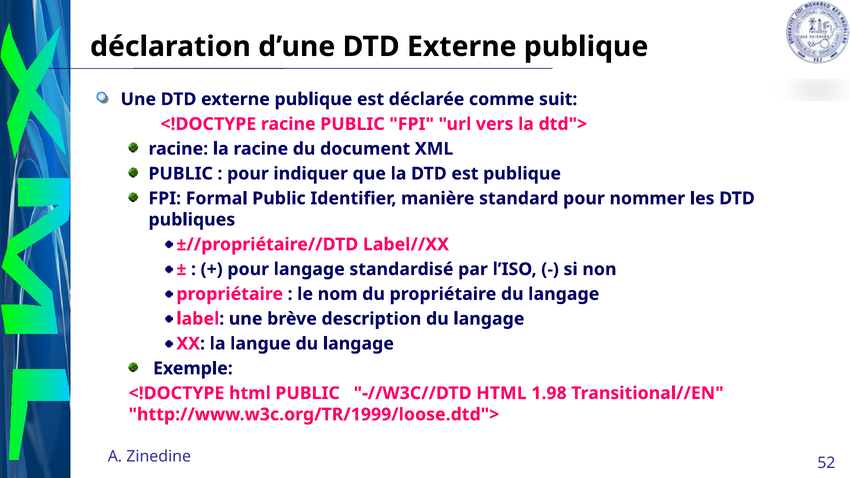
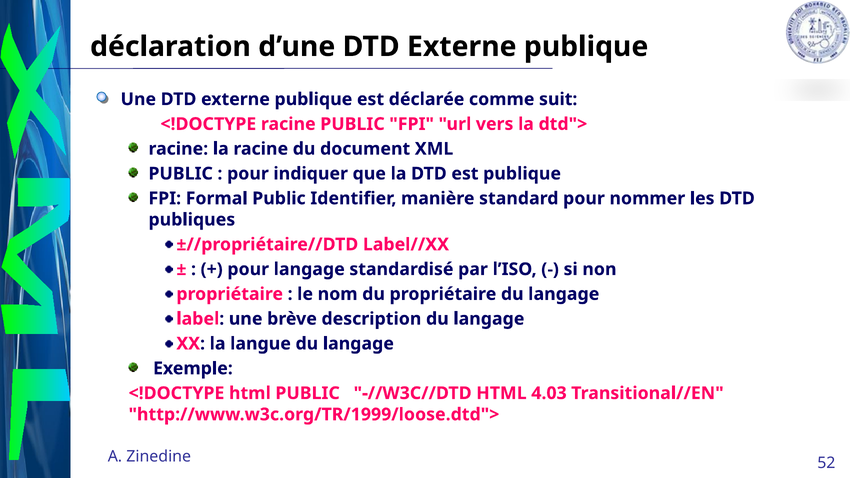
1.98: 1.98 -> 4.03 (549, 393)
